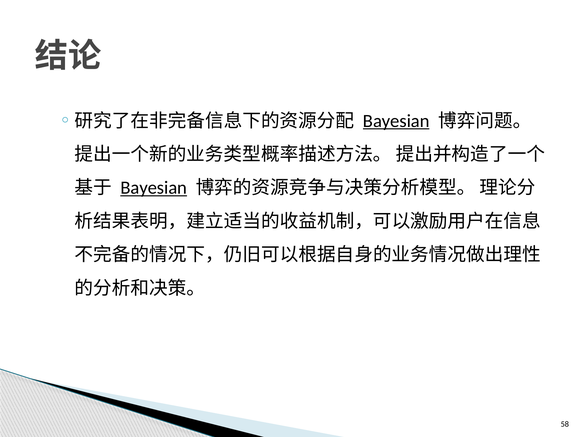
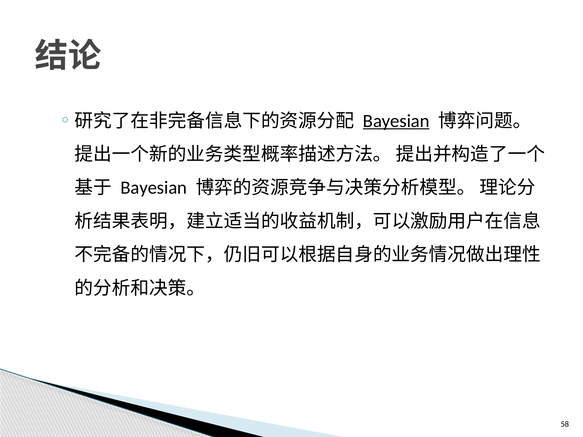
Bayesian underline: present -> none (154, 188)
